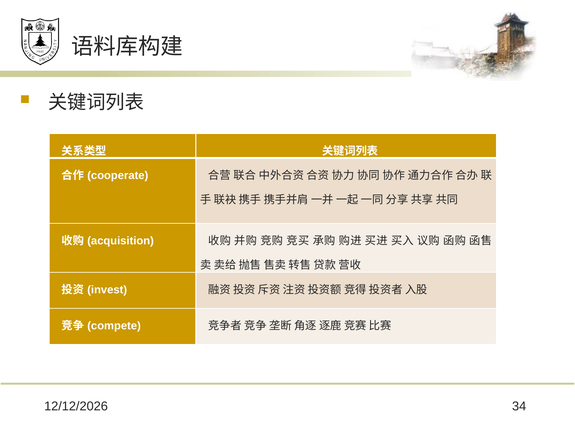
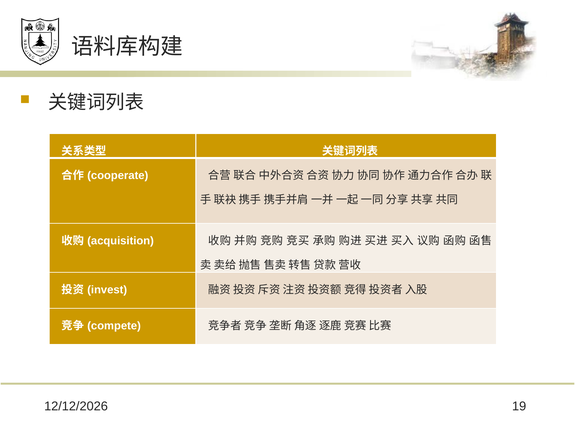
34: 34 -> 19 (519, 407)
